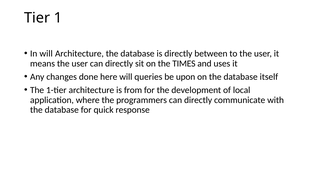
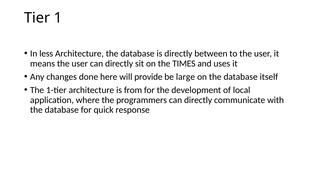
In will: will -> less (46, 54)
queries: queries -> provide (148, 77)
upon: upon -> large (185, 77)
